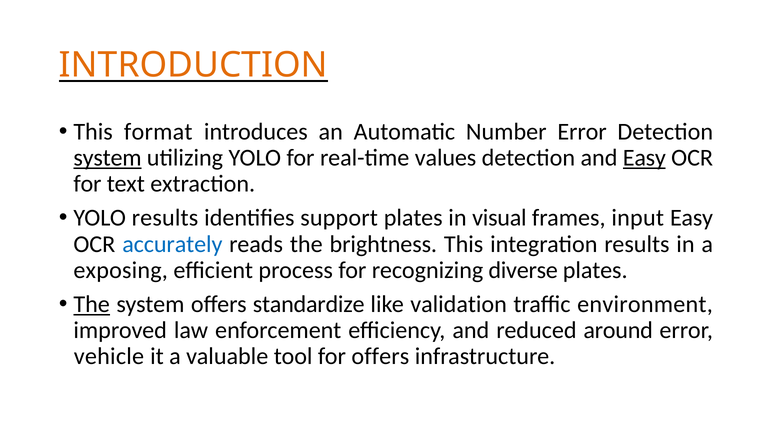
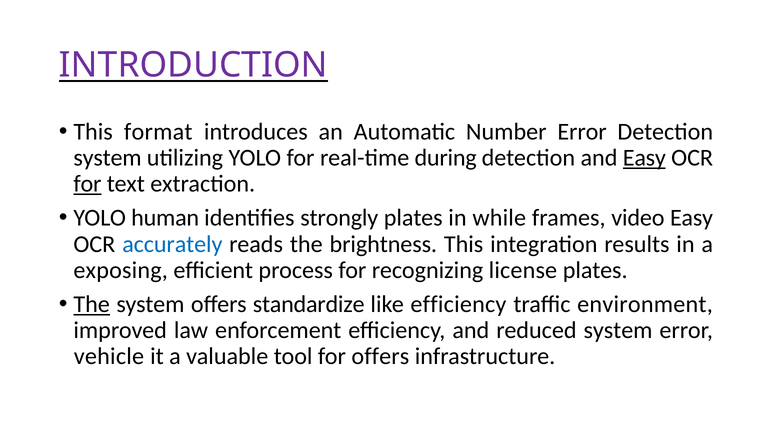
INTRODUCTION colour: orange -> purple (193, 65)
system underline: present -> none (108, 158)
values: values -> during (446, 158)
for underline: none -> present (87, 184)
YOLO results: results -> human (165, 218)
support: support -> strongly (339, 218)
visual: visual -> while (499, 218)
input: input -> video (638, 218)
diverse: diverse -> license (523, 270)
like validation: validation -> efficiency (458, 304)
reduced around: around -> system (618, 330)
